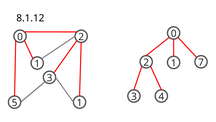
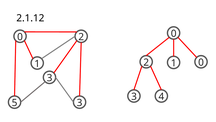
8.1.12: 8.1.12 -> 2.1.12 (30, 18)
2 1 7: 7 -> 0 (201, 62)
5 1: 1 -> 3 (80, 102)
